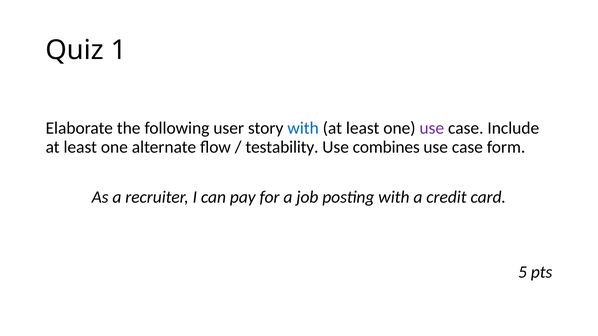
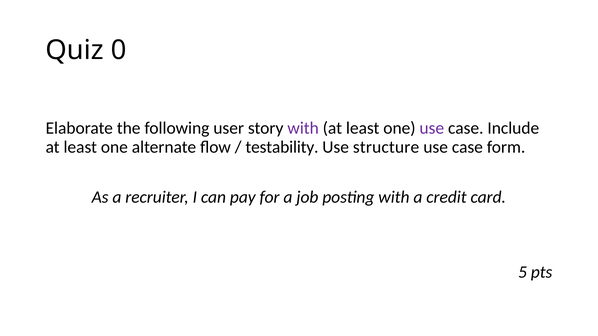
1: 1 -> 0 (119, 50)
with colour: blue -> purple (303, 128)
combines: combines -> structure (386, 147)
